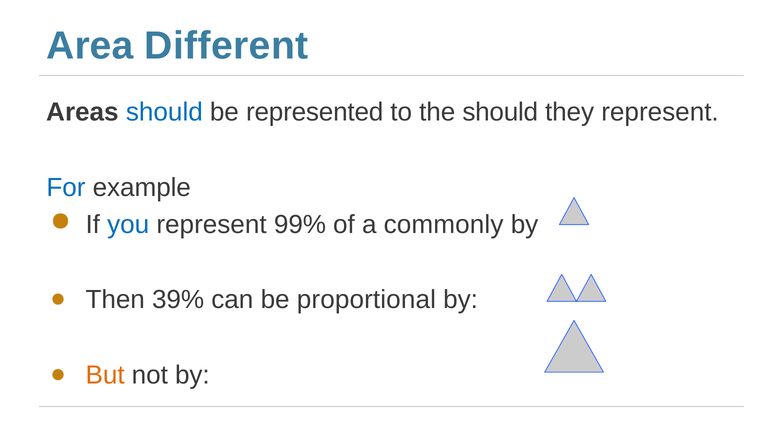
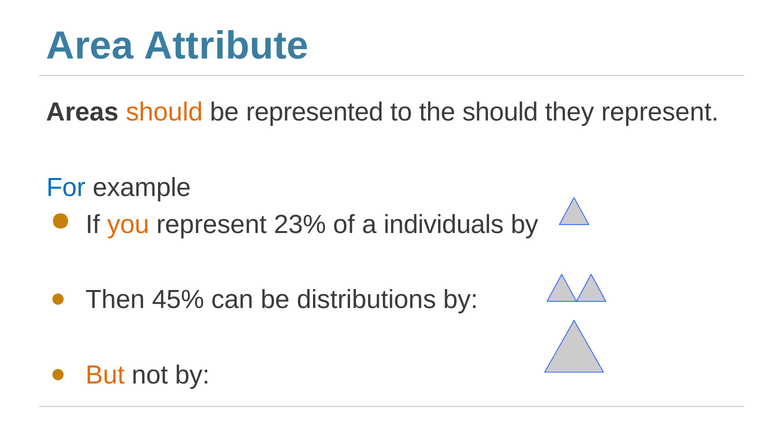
Different: Different -> Attribute (226, 46)
should colour: blue -> orange (164, 112)
you colour: blue -> orange (128, 224)
99%: 99% -> 23% (300, 224)
commonly: commonly -> individuals (444, 224)
39%: 39% -> 45% (178, 299)
proportional: proportional -> distributions (366, 299)
